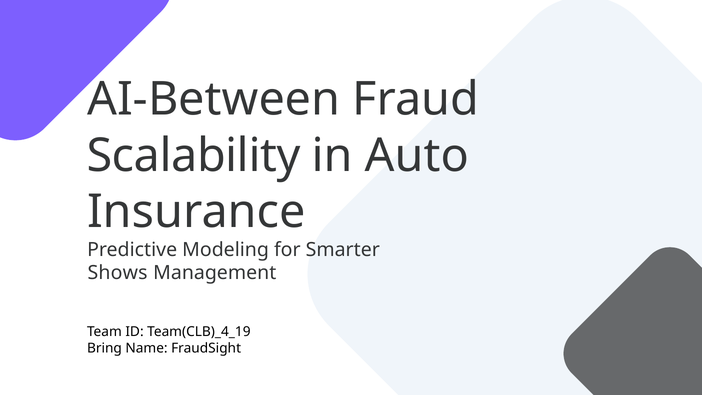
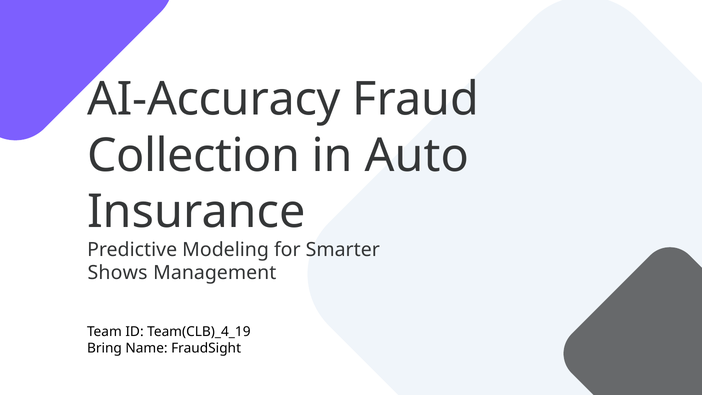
AI-Between: AI-Between -> AI-Accuracy (214, 99)
Scalability: Scalability -> Collection (194, 156)
